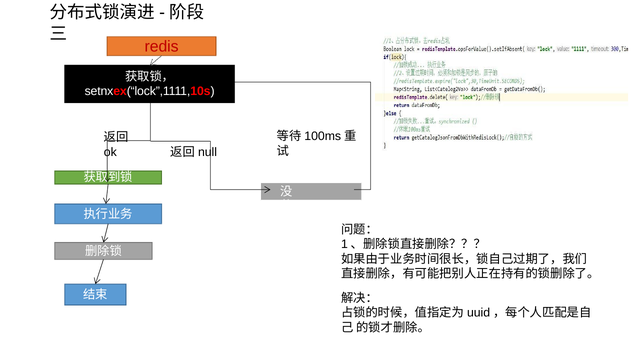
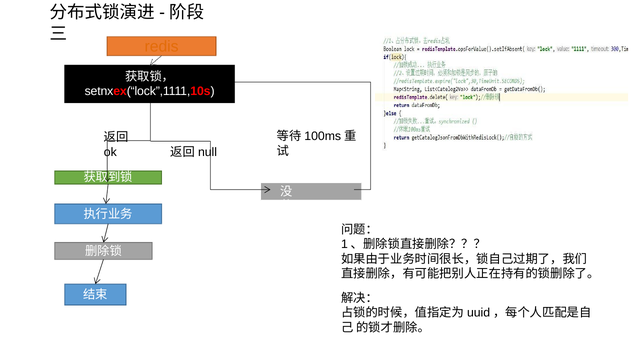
redis colour: red -> orange (162, 46)
